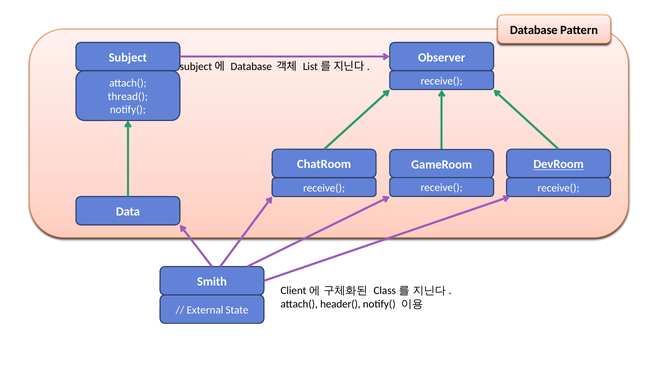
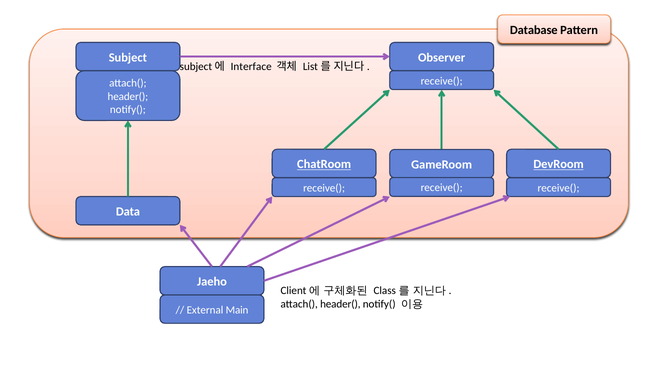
Database: Database -> Interface (251, 66)
thread(: thread( -> header( (128, 96)
ChatRoom underline: none -> present (324, 164)
Smith: Smith -> Jaeho (212, 282)
State: State -> Main (237, 310)
